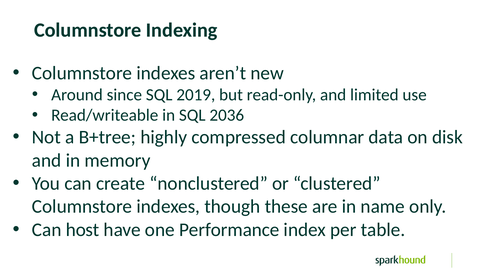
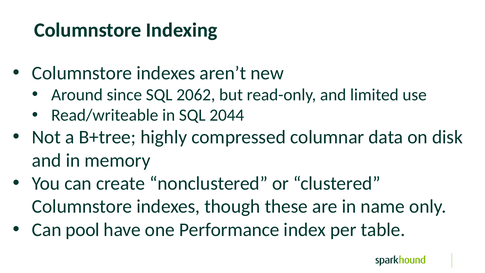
2019: 2019 -> 2062 (196, 95)
2036: 2036 -> 2044 (227, 115)
host: host -> pool (83, 230)
